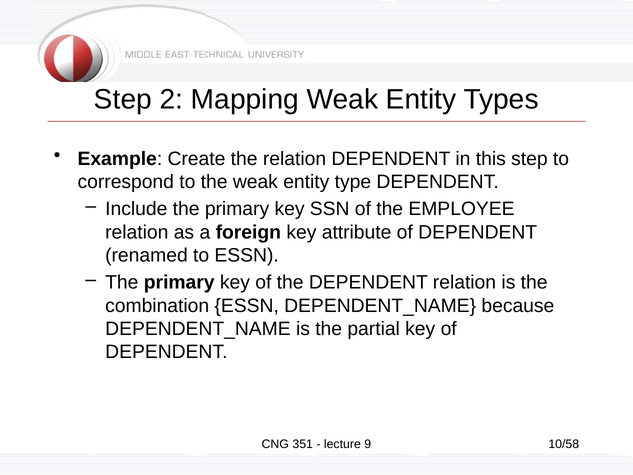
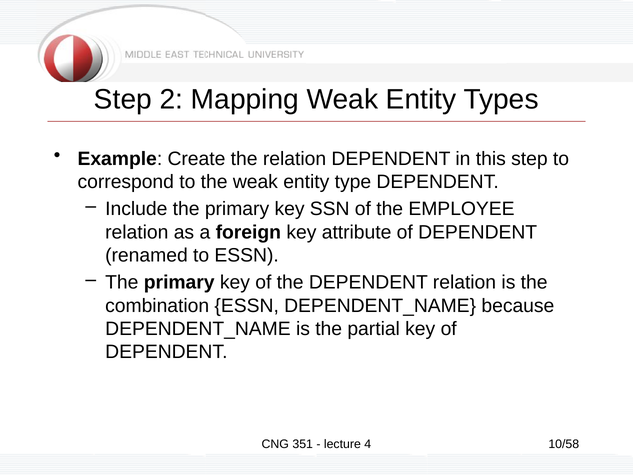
9: 9 -> 4 (368, 444)
